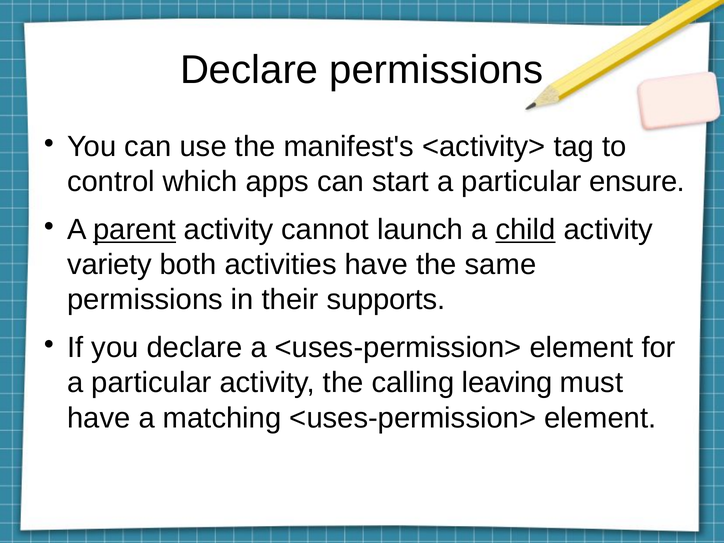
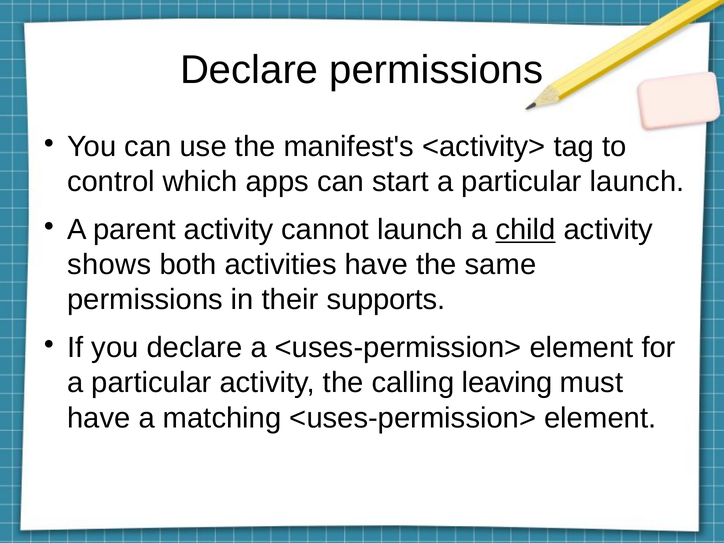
particular ensure: ensure -> launch (637, 182)
parent underline: present -> none (135, 230)
variety: variety -> shows (109, 265)
